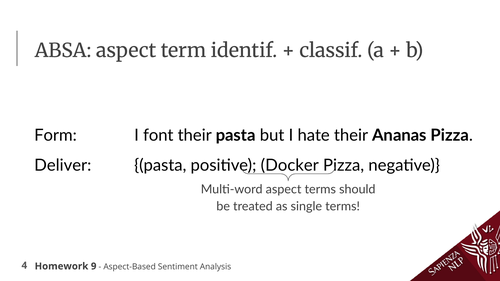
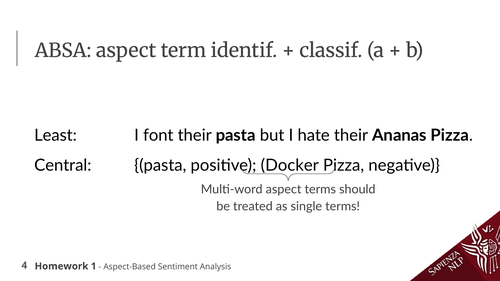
Form: Form -> Least (55, 135)
Deliver: Deliver -> Central (63, 165)
9: 9 -> 1 (94, 266)
